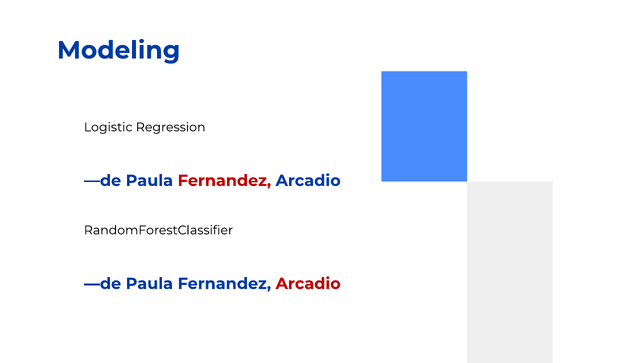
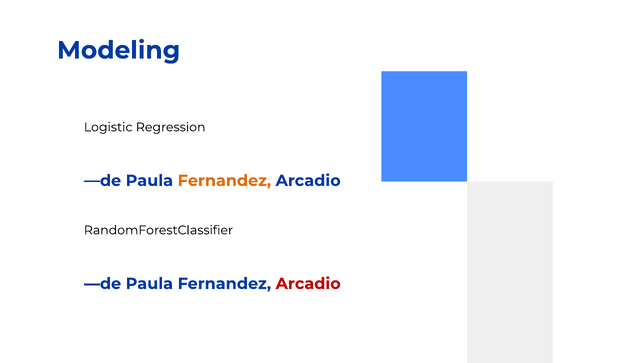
Fernandez colour: red -> orange (224, 180)
